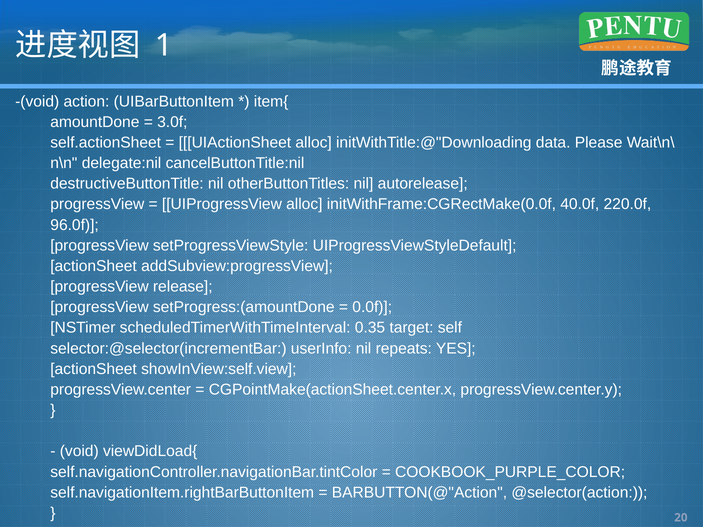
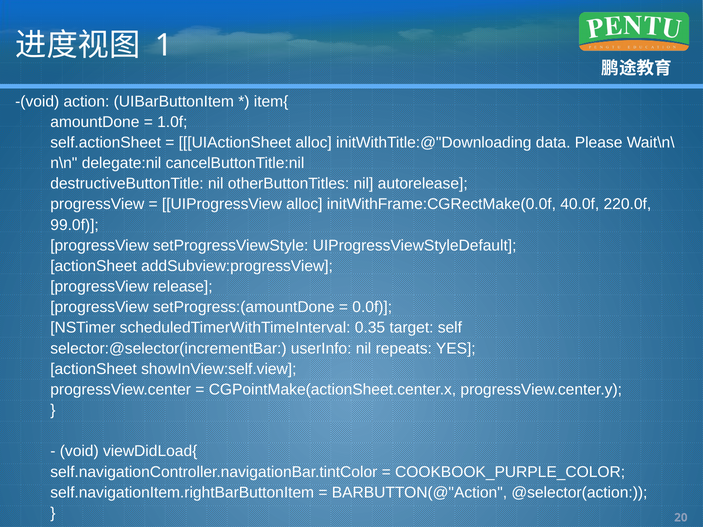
3.0f: 3.0f -> 1.0f (172, 122)
96.0f: 96.0f -> 99.0f (75, 225)
